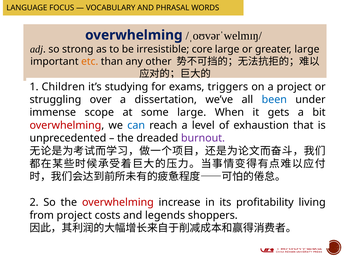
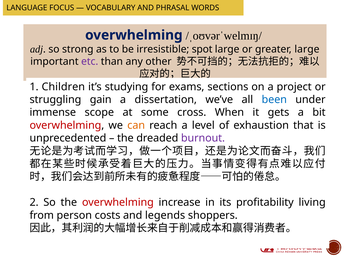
core: core -> spot (202, 49)
etc colour: orange -> purple (90, 61)
triggers: triggers -> sections (228, 87)
over: over -> gain (101, 99)
some large: large -> cross (192, 112)
can colour: blue -> orange (136, 125)
from project: project -> person (74, 215)
